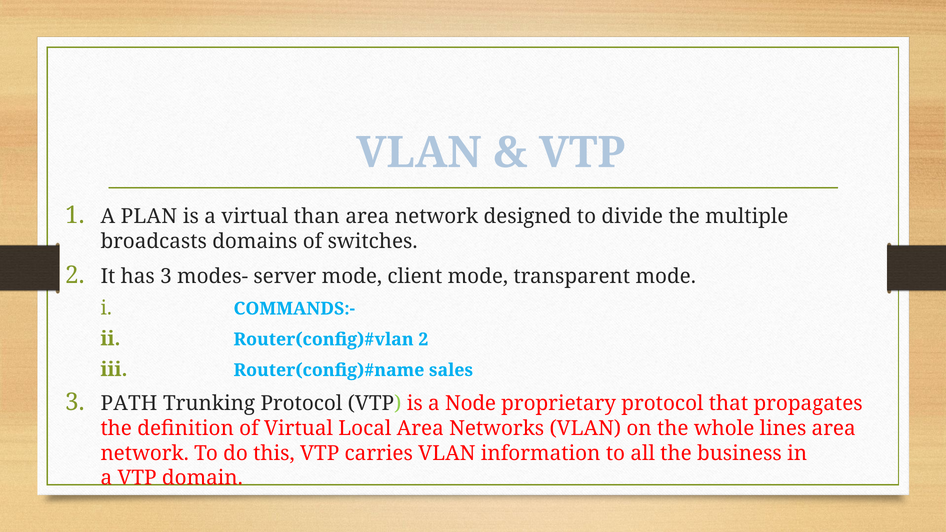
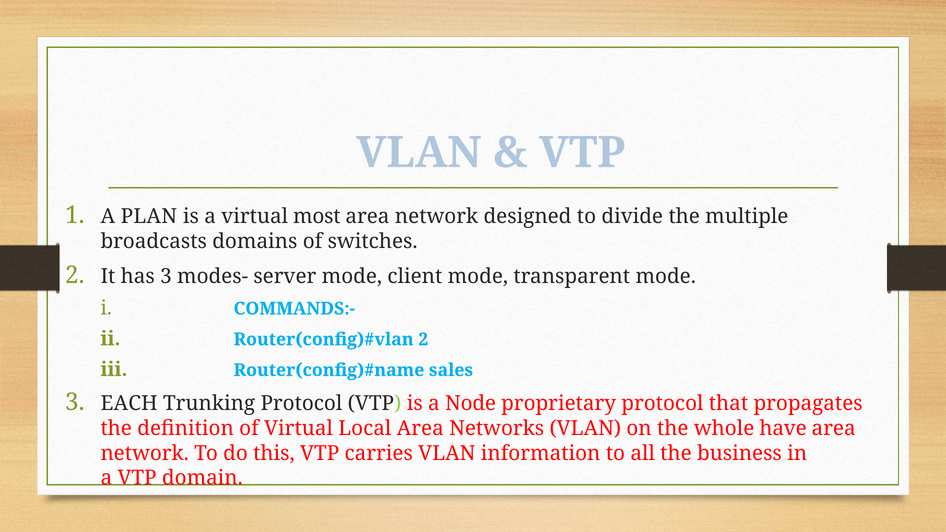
than: than -> most (317, 216)
PATH: PATH -> EACH (129, 404)
lines: lines -> have (783, 429)
